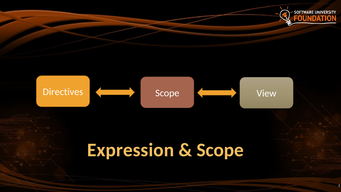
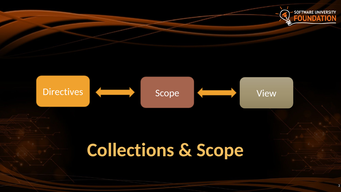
Expression: Expression -> Collections (131, 150)
